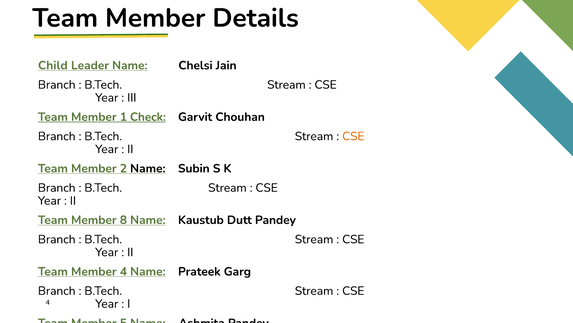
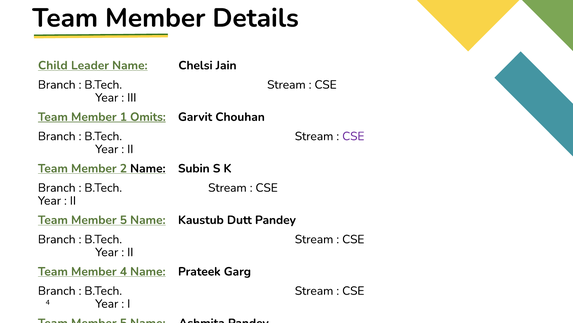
Check: Check -> Omits (148, 117)
CSE colour: orange -> purple (353, 136)
8: 8 -> 5 (123, 220)
